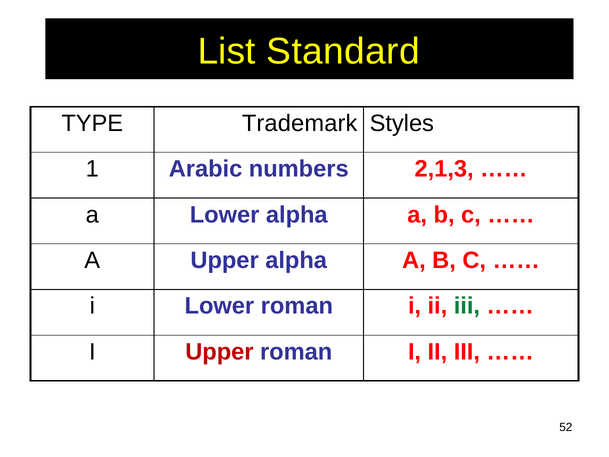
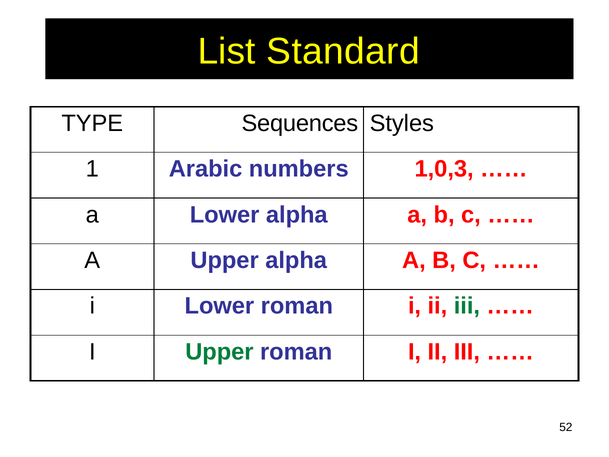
Trademark: Trademark -> Sequences (300, 123)
2,1,3: 2,1,3 -> 1,0,3 (444, 169)
Upper colour: red -> green (219, 352)
